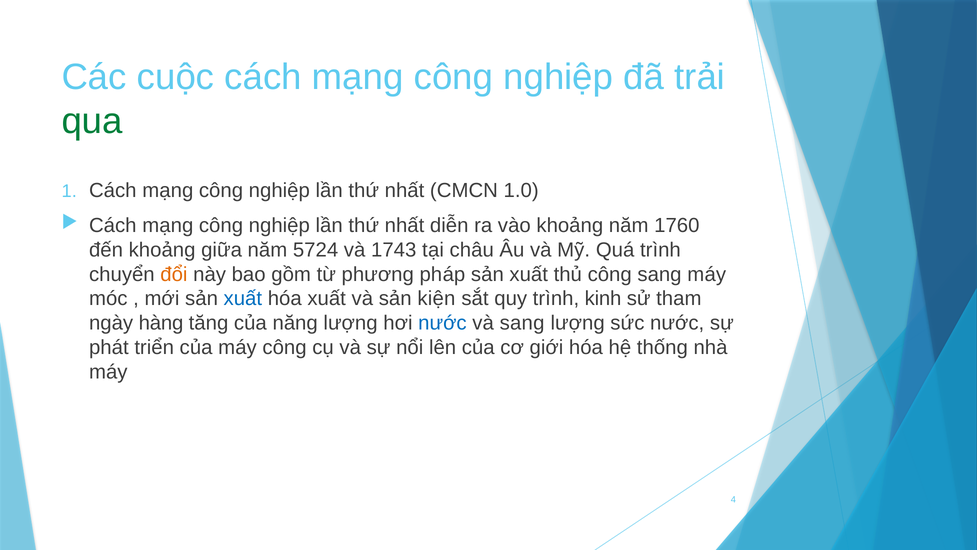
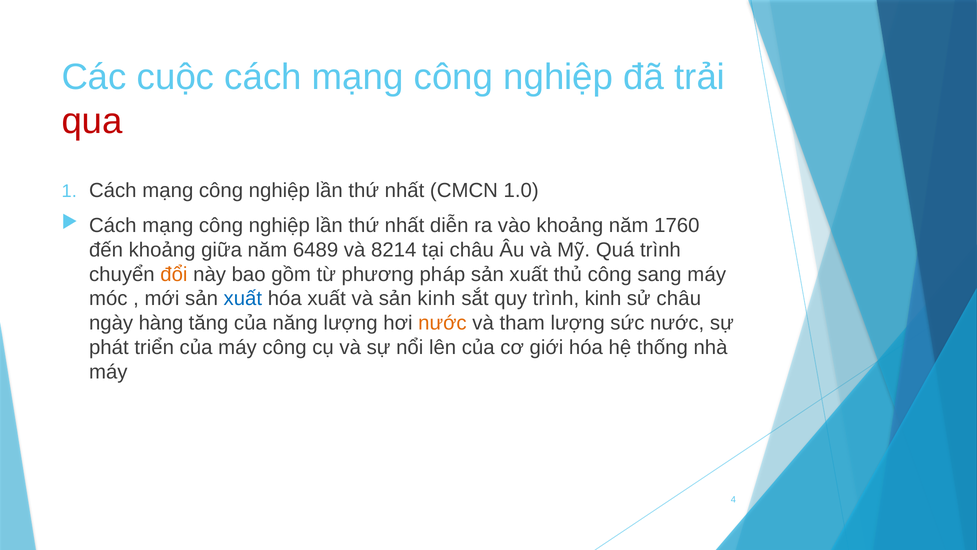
qua colour: green -> red (92, 121)
5724: 5724 -> 6489 (316, 250)
1743: 1743 -> 8214 (394, 250)
sản kiện: kiện -> kinh (436, 299)
sử tham: tham -> châu (679, 299)
nước colour: blue -> orange (442, 323)
và sang: sang -> tham (522, 323)
